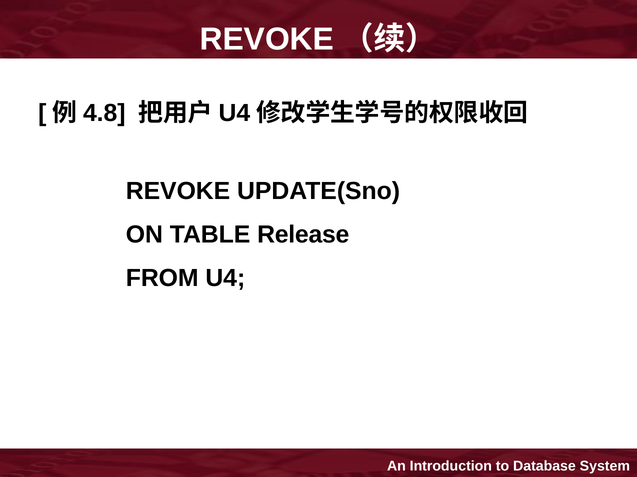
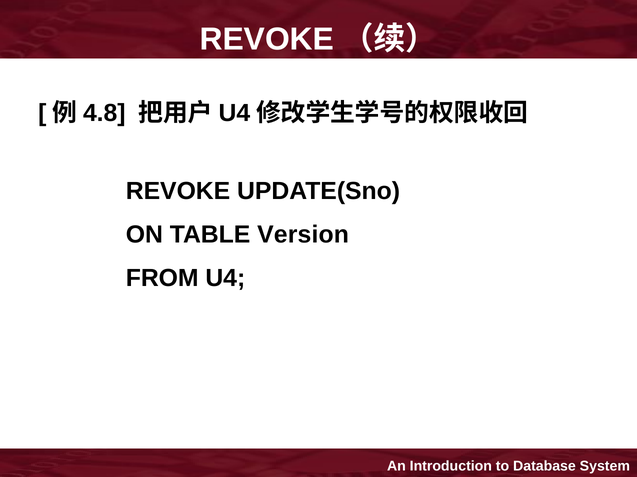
Release: Release -> Version (303, 235)
